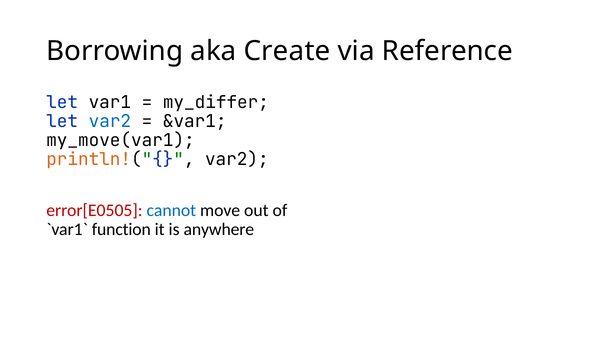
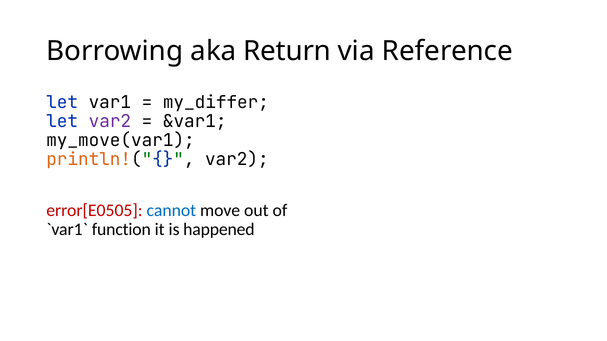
Create: Create -> Return (287, 51)
var2 colour: blue -> purple (110, 122)
anywhere: anywhere -> happened (219, 230)
